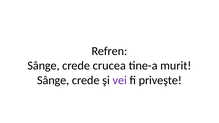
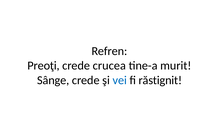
Sânge: Sânge -> Preoţi (44, 66)
vei colour: purple -> blue (120, 80)
priveşte: priveşte -> răstignit (160, 80)
